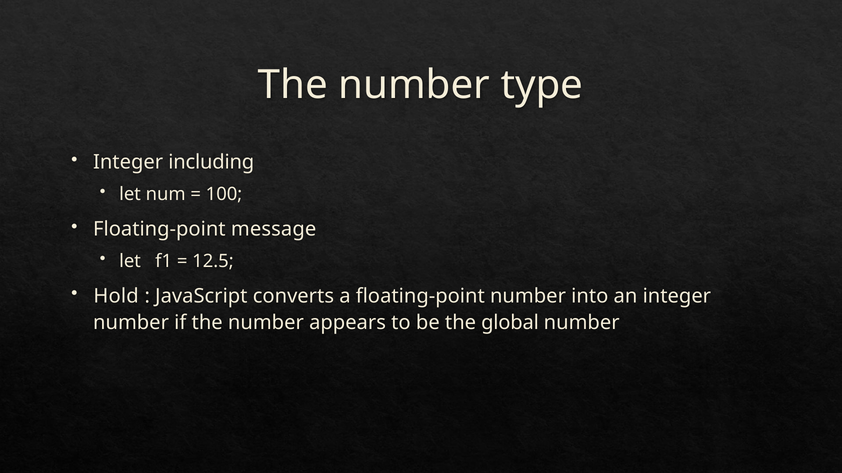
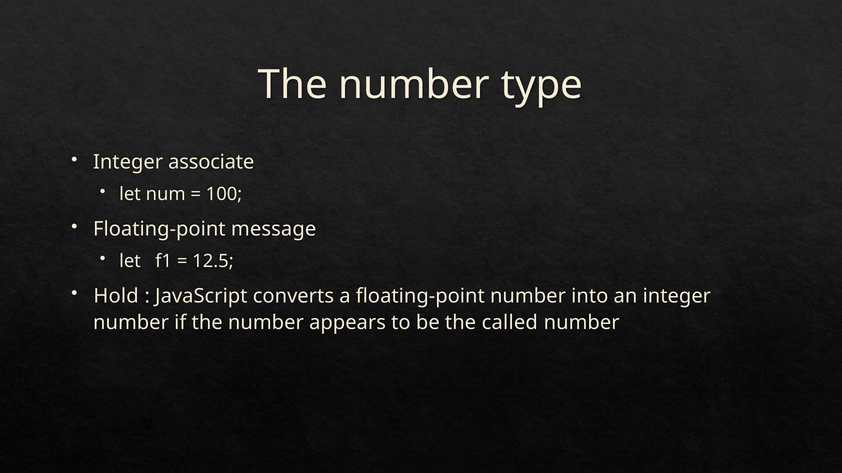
including: including -> associate (211, 162)
global: global -> called (510, 323)
